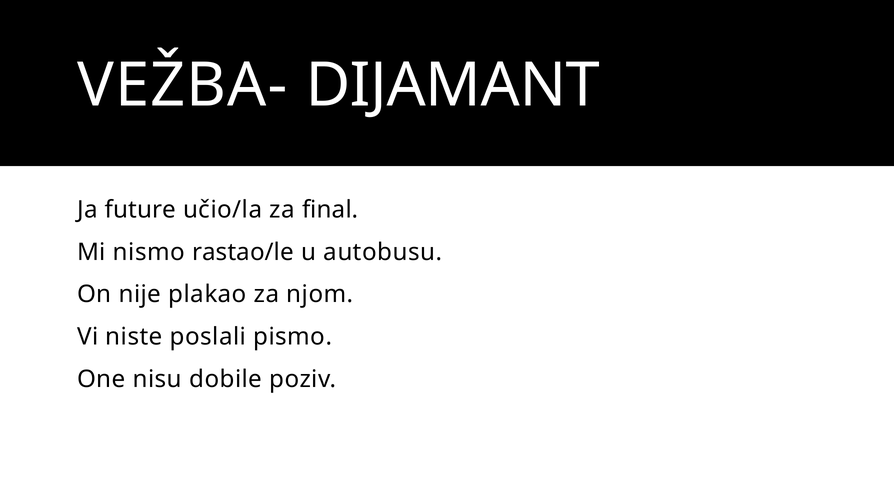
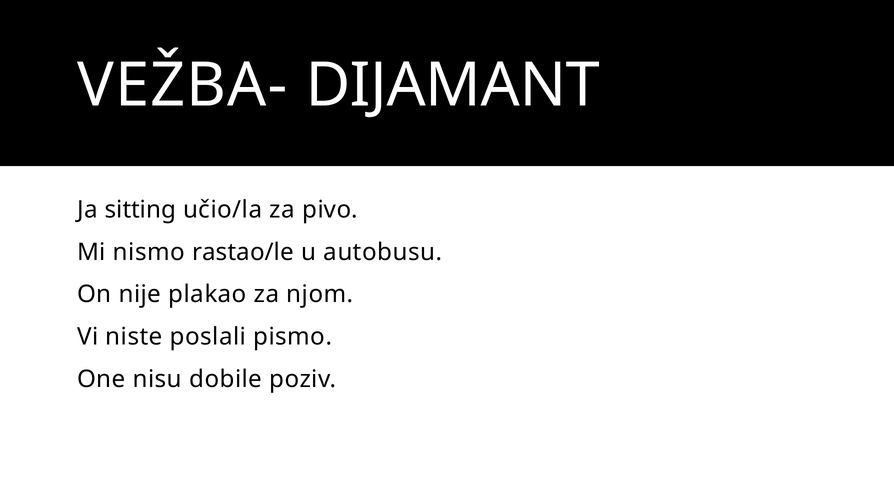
future: future -> sitting (140, 210)
final: final -> pivo (330, 210)
